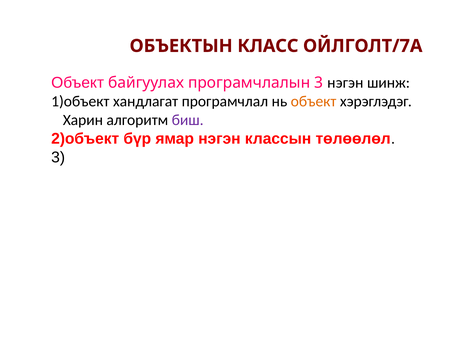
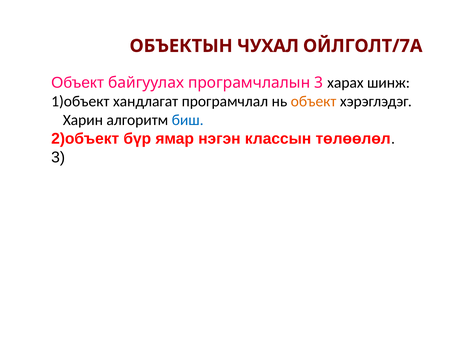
КЛАСС: КЛАСС -> ЧУХАЛ (268, 46)
3 нэгэн: нэгэн -> харах (345, 83)
биш colour: purple -> blue (188, 120)
